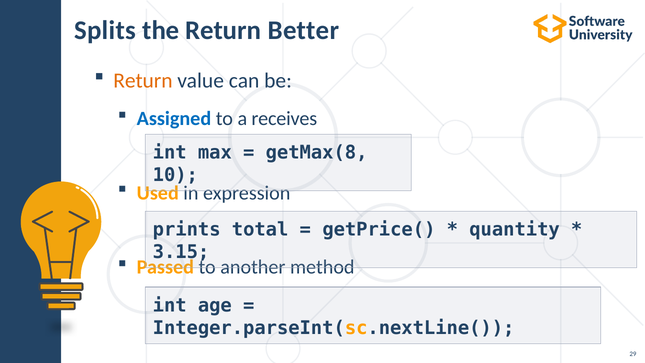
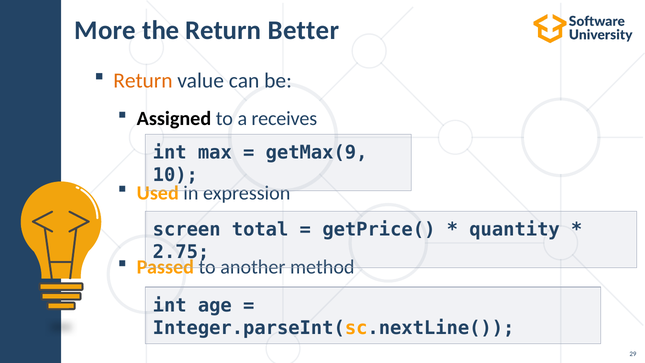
Splits: Splits -> More (105, 31)
Assigned colour: blue -> black (174, 119)
getMax(8: getMax(8 -> getMax(9 (317, 152)
prints: prints -> screen (187, 229)
3.15: 3.15 -> 2.75 (181, 252)
